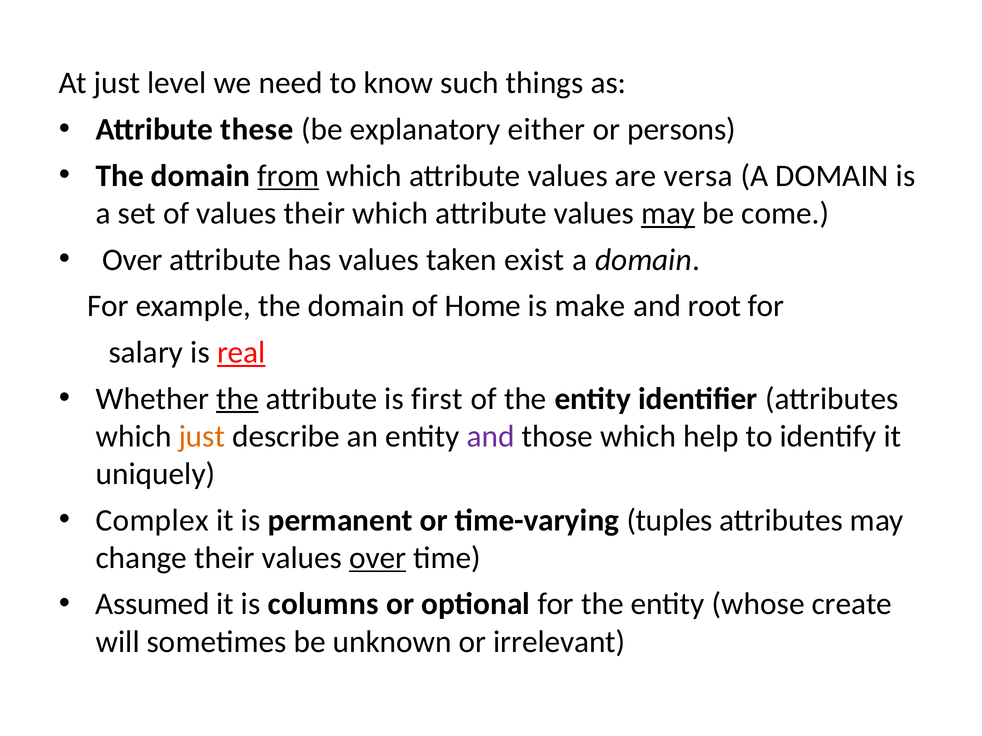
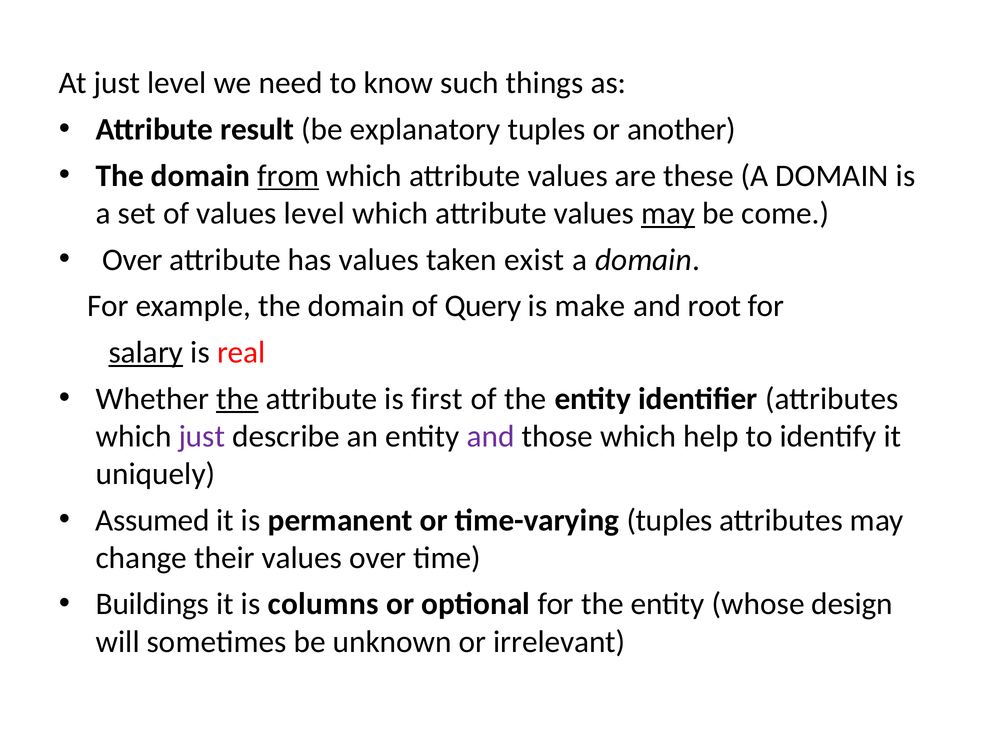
these: these -> result (257, 130)
explanatory either: either -> tuples (547, 130)
persons: persons -> another (681, 130)
versa: versa -> these (698, 176)
values their: their -> level (314, 214)
Home: Home -> Query (483, 306)
salary underline: none -> present (146, 353)
real underline: present -> none (241, 353)
just colour: orange -> purple (202, 437)
Complex: Complex -> Assumed (153, 521)
over underline: present -> none (378, 558)
Assumed: Assumed -> Buildings (152, 605)
create: create -> design (852, 605)
